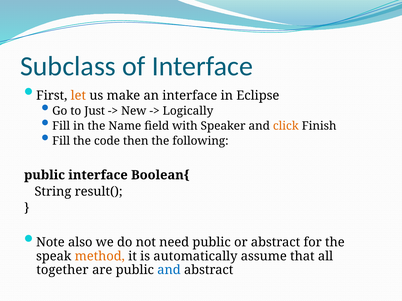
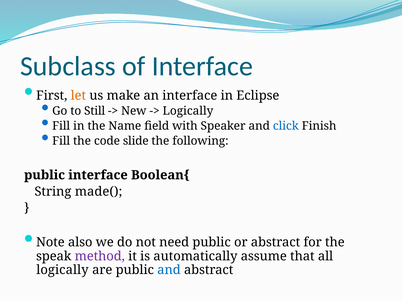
Just: Just -> Still (95, 111)
click colour: orange -> blue (286, 126)
then: then -> slide (136, 141)
result(: result( -> made( (99, 192)
method colour: orange -> purple (100, 257)
together: together -> logically (62, 270)
